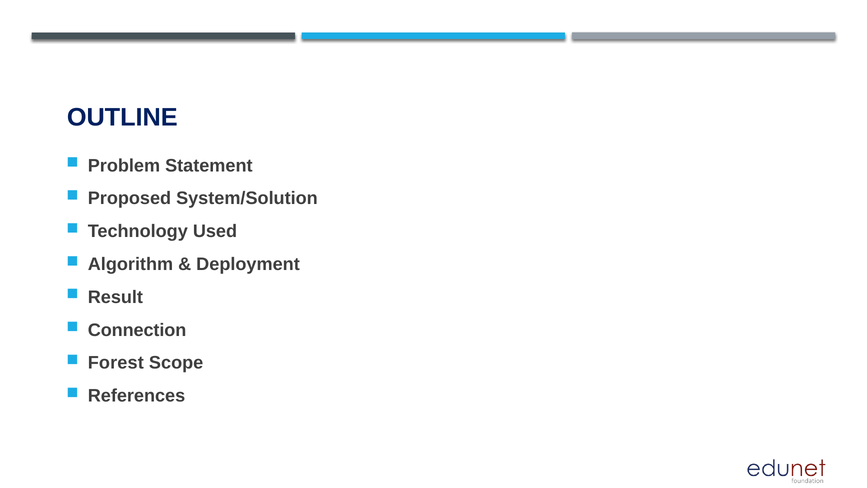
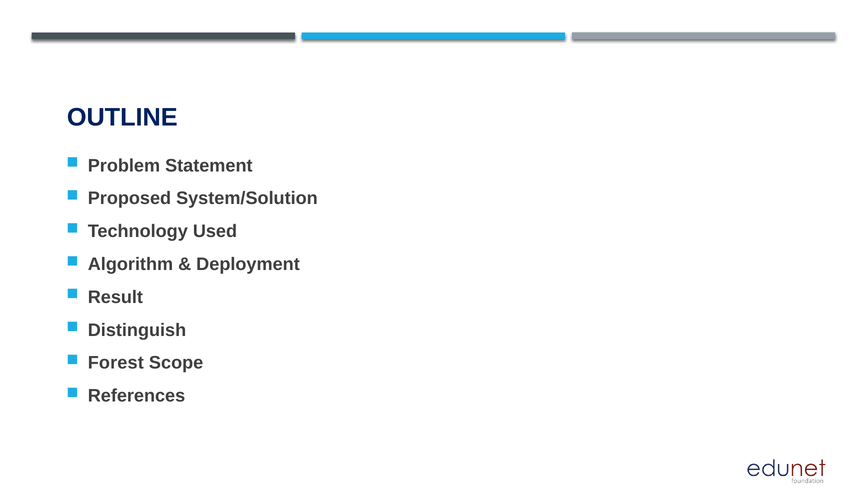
Connection: Connection -> Distinguish (137, 330)
